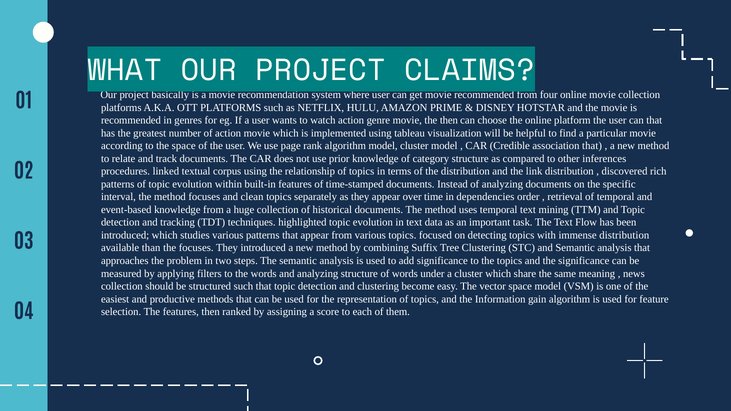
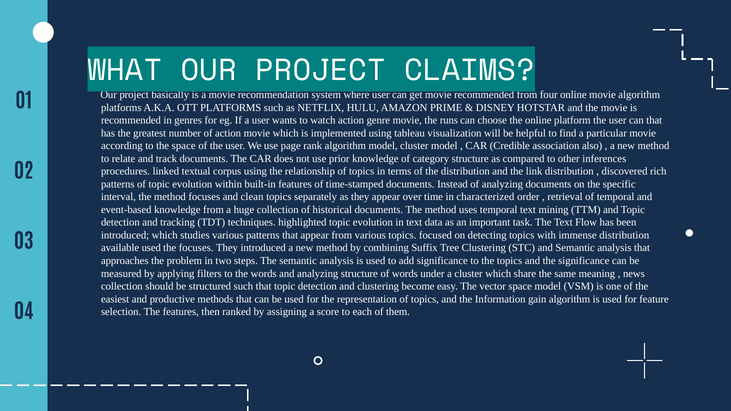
movie collection: collection -> algorithm (639, 95)
the then: then -> runs (449, 120)
association that: that -> also (592, 146)
dependencies: dependencies -> characterized (485, 197)
available than: than -> used (151, 248)
